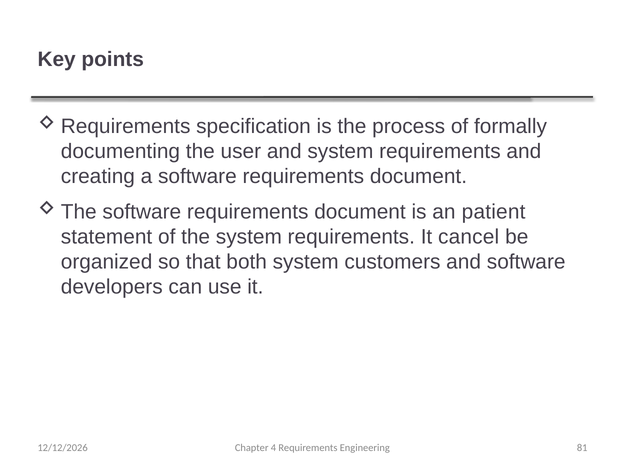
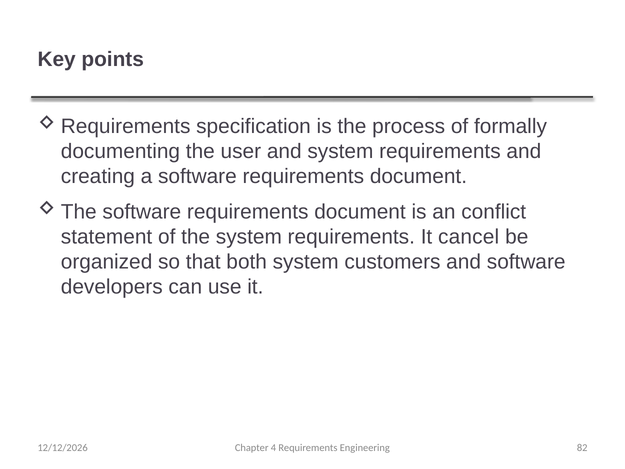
patient: patient -> conflict (494, 212)
81: 81 -> 82 (582, 448)
